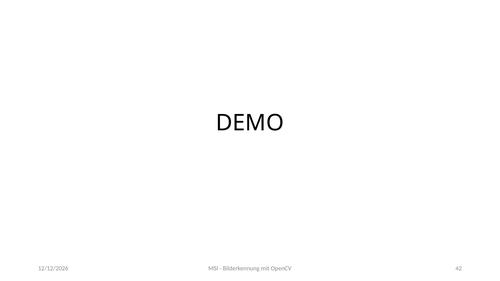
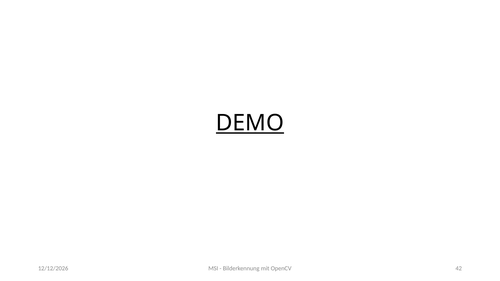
DEMO underline: none -> present (250, 123)
